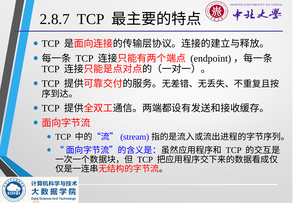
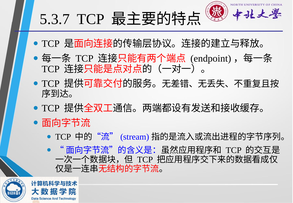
2.8.7: 2.8.7 -> 5.3.7 (55, 19)
